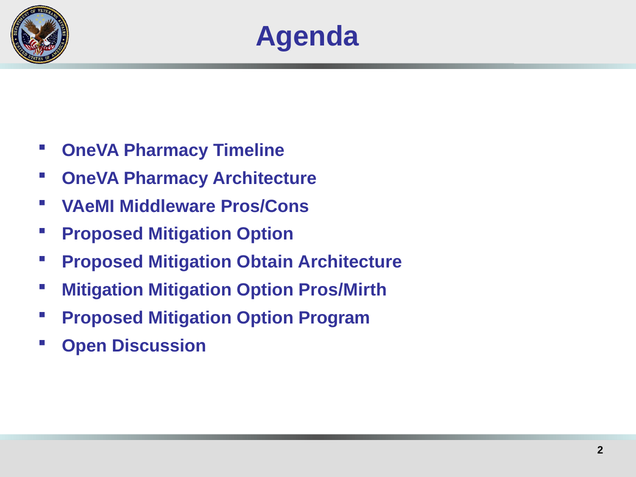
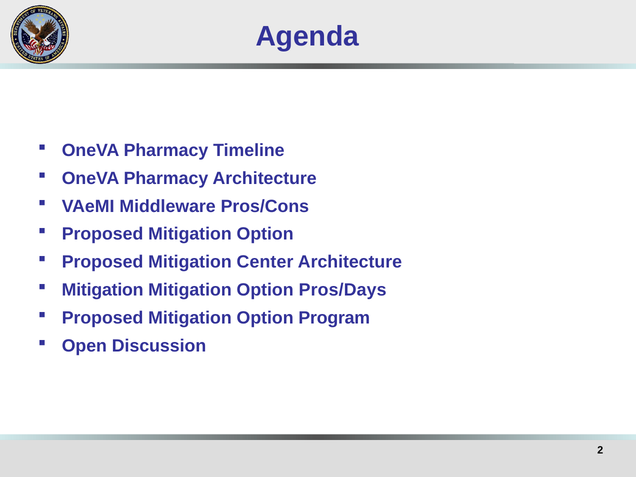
Obtain: Obtain -> Center (265, 262)
Pros/Mirth: Pros/Mirth -> Pros/Days (343, 290)
